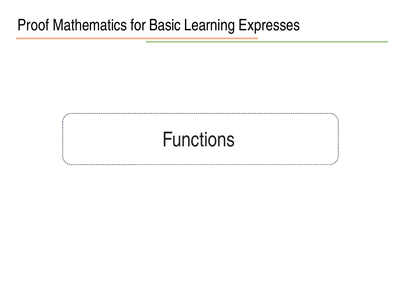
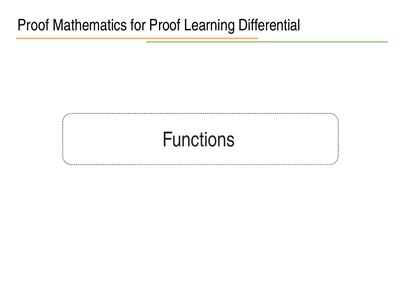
for Basic: Basic -> Proof (165, 25)
Expresses: Expresses -> Differential (269, 25)
